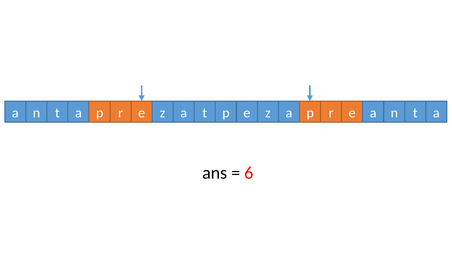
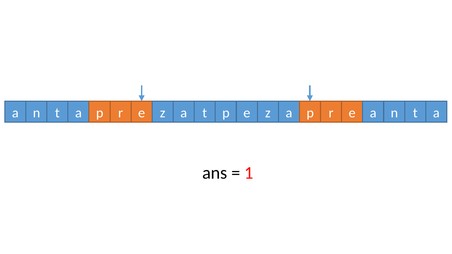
6: 6 -> 1 (249, 173)
